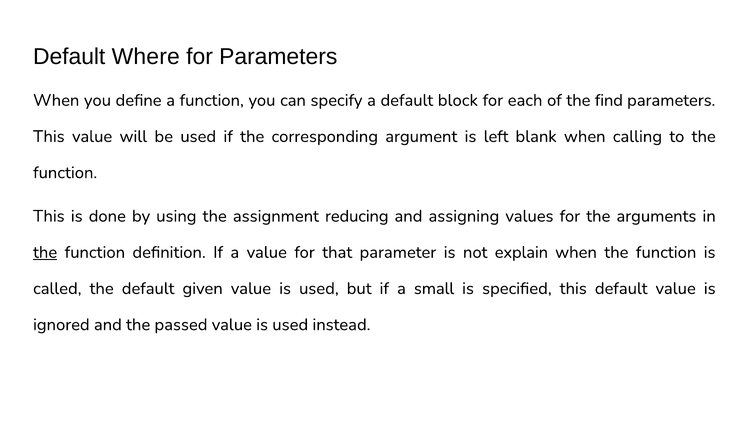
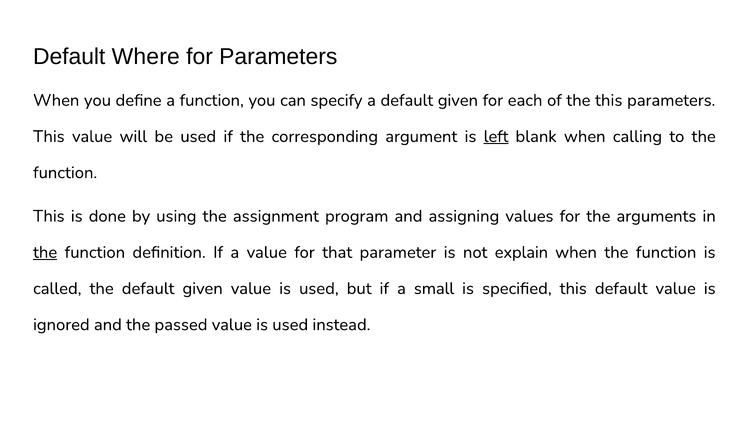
a default block: block -> given (458, 100)
the find: find -> this (609, 100)
left underline: none -> present (496, 136)
reducing: reducing -> program (357, 216)
